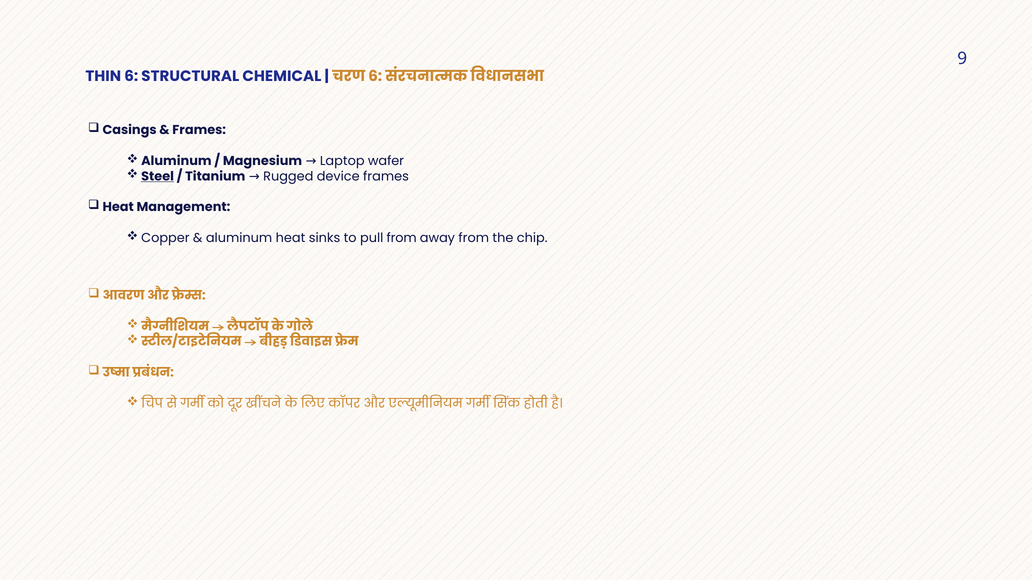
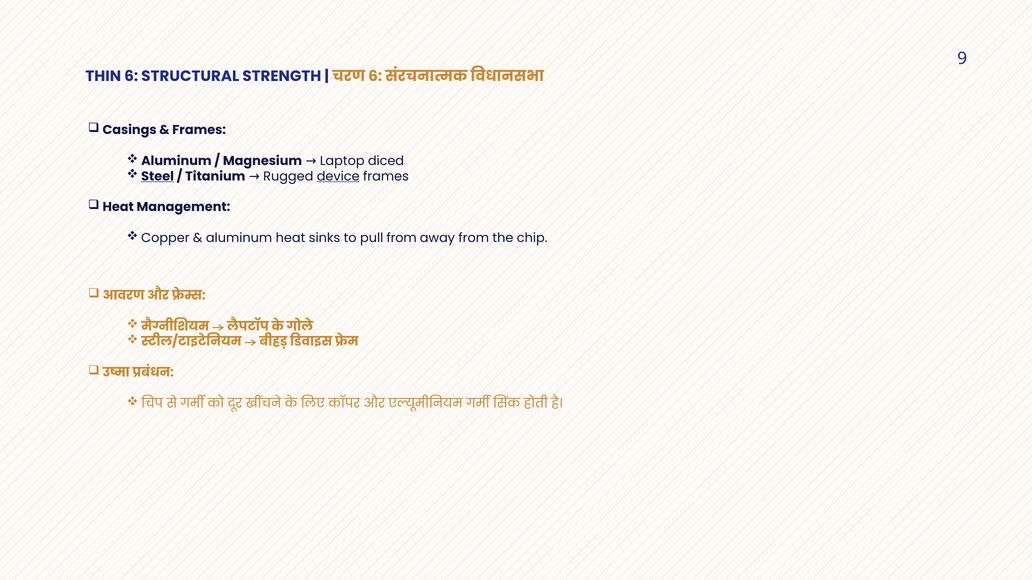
CHEMICAL: CHEMICAL -> STRENGTH (282, 76)
wafer: wafer -> diced (386, 161)
device underline: none -> present (338, 176)
